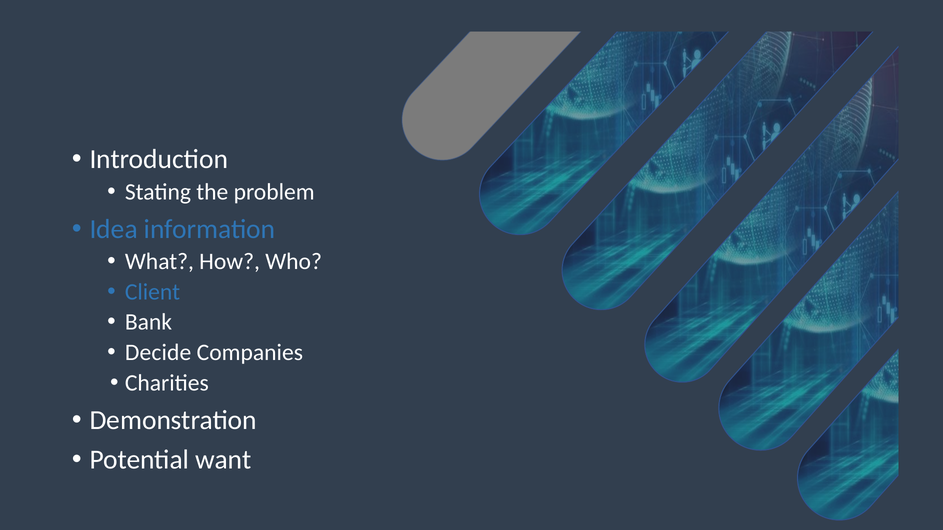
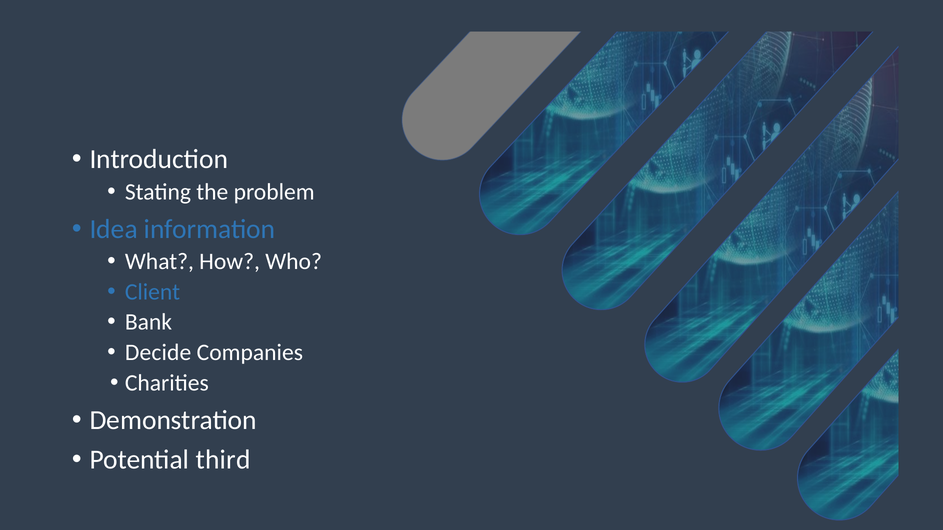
want: want -> third (223, 460)
